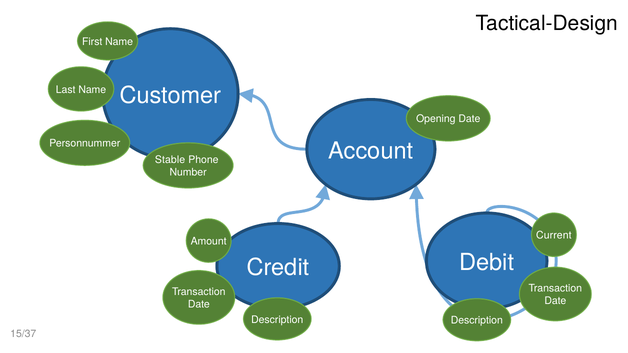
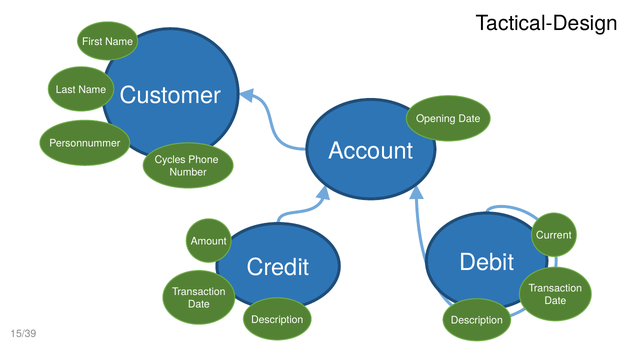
Stable: Stable -> Cycles (170, 160)
15/37: 15/37 -> 15/39 (23, 334)
